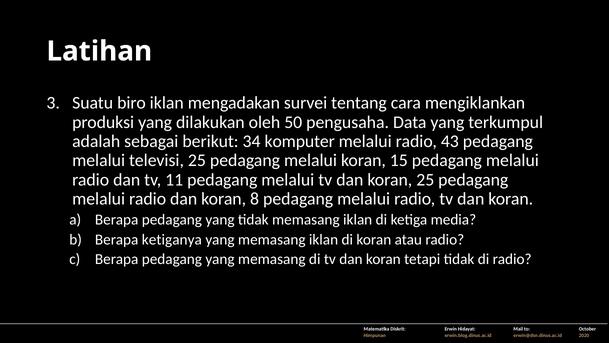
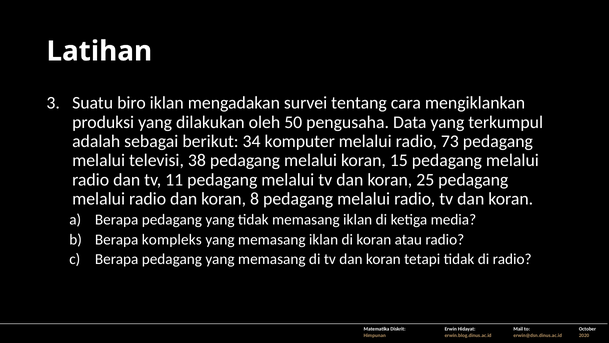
43: 43 -> 73 (450, 141)
televisi 25: 25 -> 38 (197, 160)
ketiganya: ketiganya -> kompleks (172, 239)
